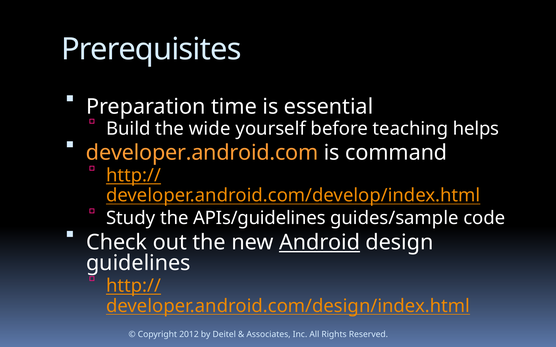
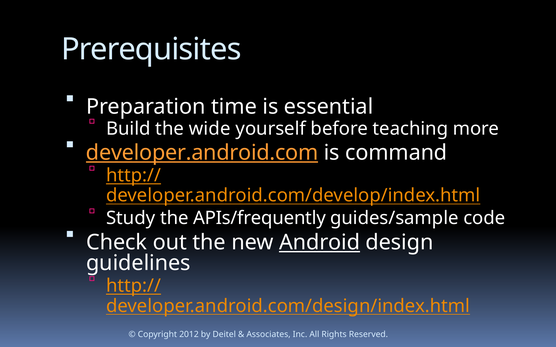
helps: helps -> more (476, 129)
developer.android.com underline: none -> present (202, 153)
APIs/guidelines: APIs/guidelines -> APIs/frequently (259, 219)
